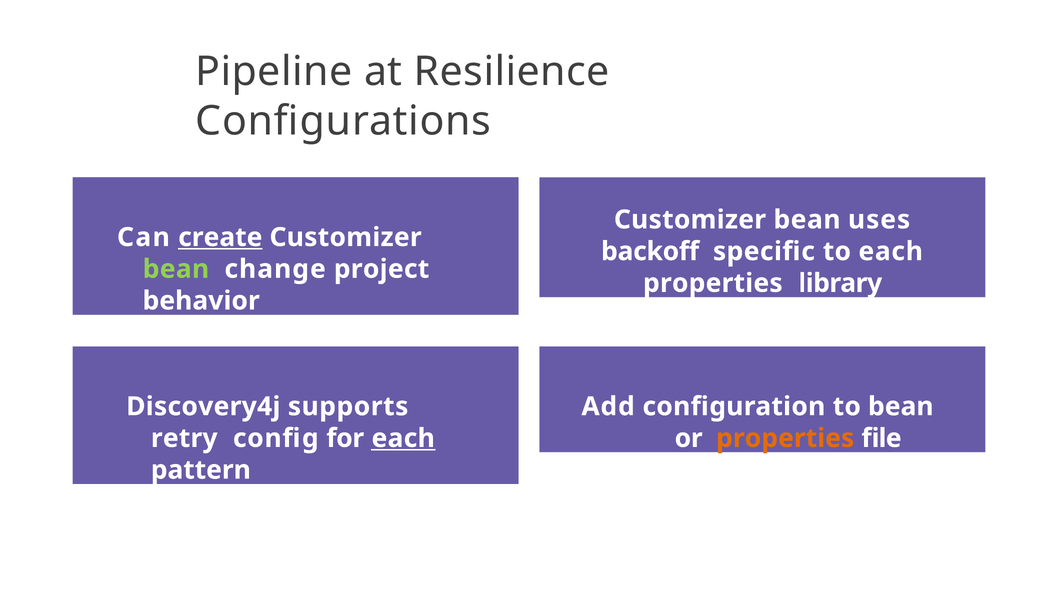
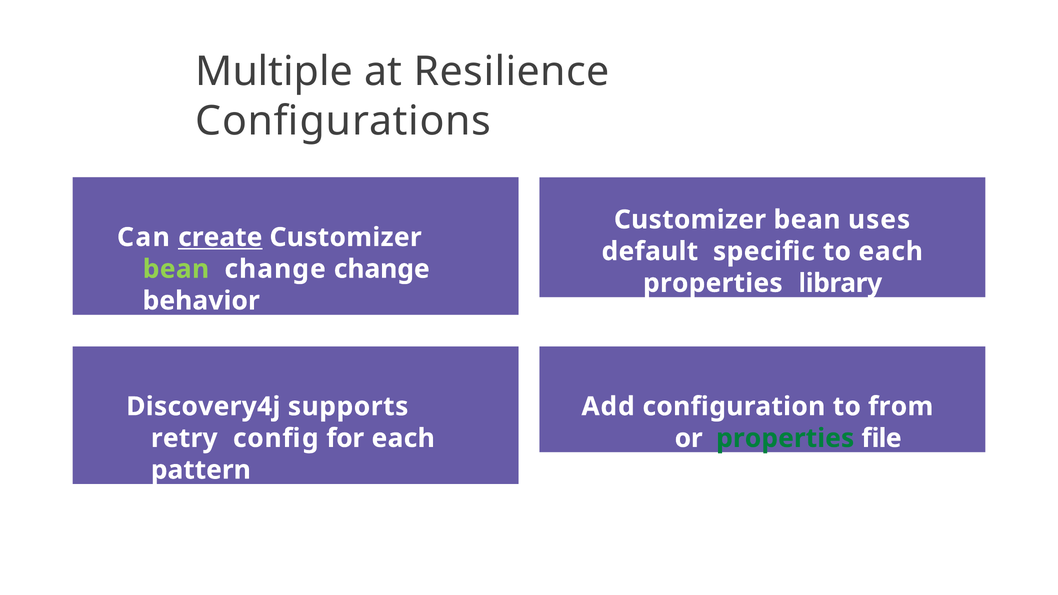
Pipeline: Pipeline -> Multiple (274, 72)
backoff: backoff -> default (650, 251)
change project: project -> change (382, 269)
to bean: bean -> from (901, 407)
each underline: present -> none (403, 438)
properties colour: orange -> green (785, 438)
